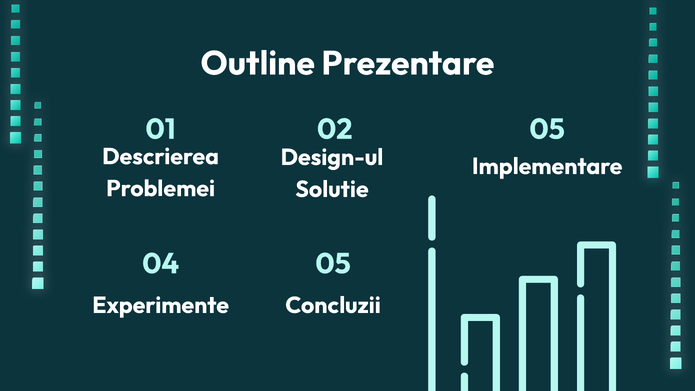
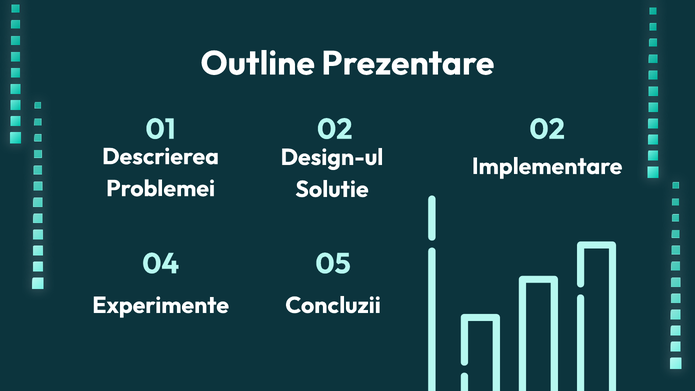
02 05: 05 -> 02 (547, 129)
